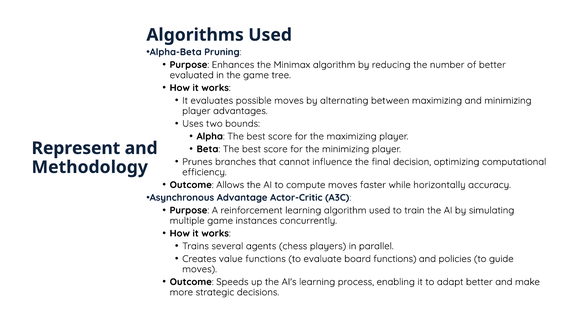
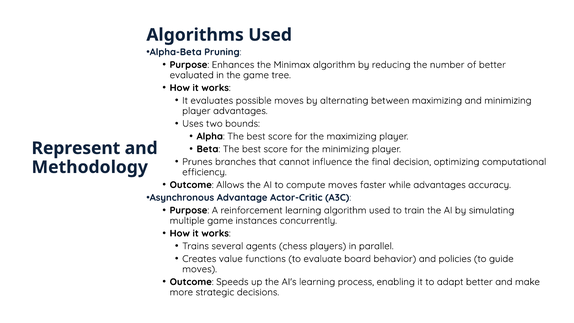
while horizontally: horizontally -> advantages (440, 185)
board functions: functions -> behavior (395, 259)
